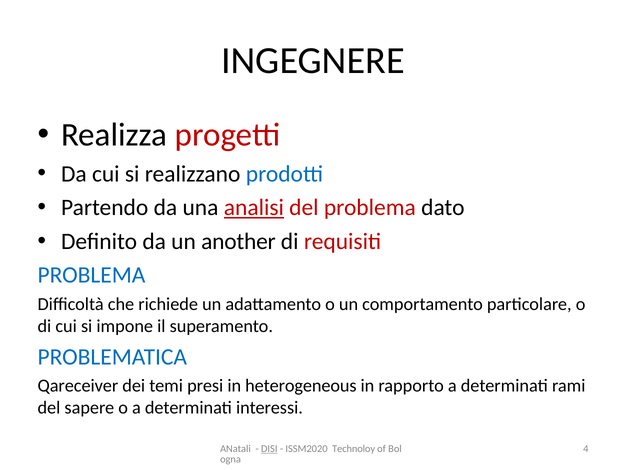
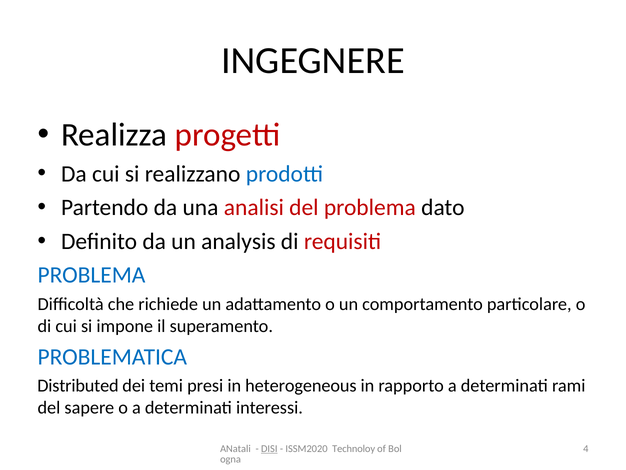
analisi underline: present -> none (254, 207)
another: another -> analysis (238, 241)
Qareceiver: Qareceiver -> Distributed (78, 386)
